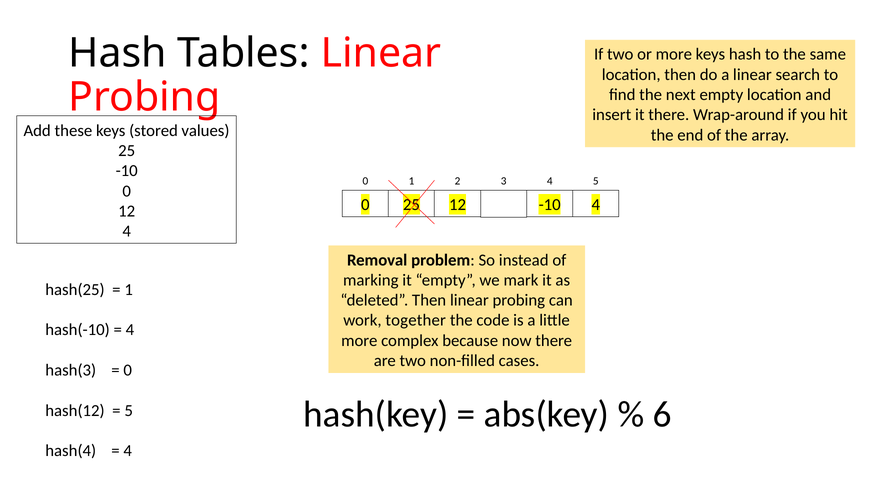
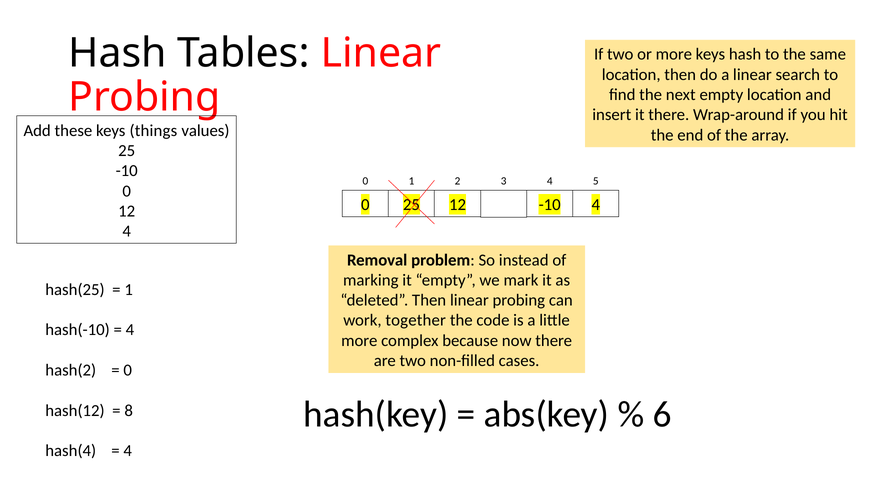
stored: stored -> things (153, 130)
hash(3: hash(3 -> hash(2 (71, 370)
5: 5 -> 8 (129, 411)
